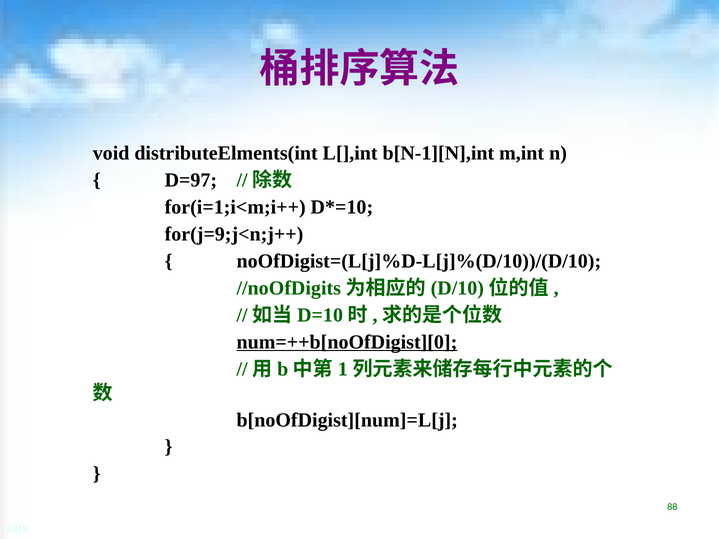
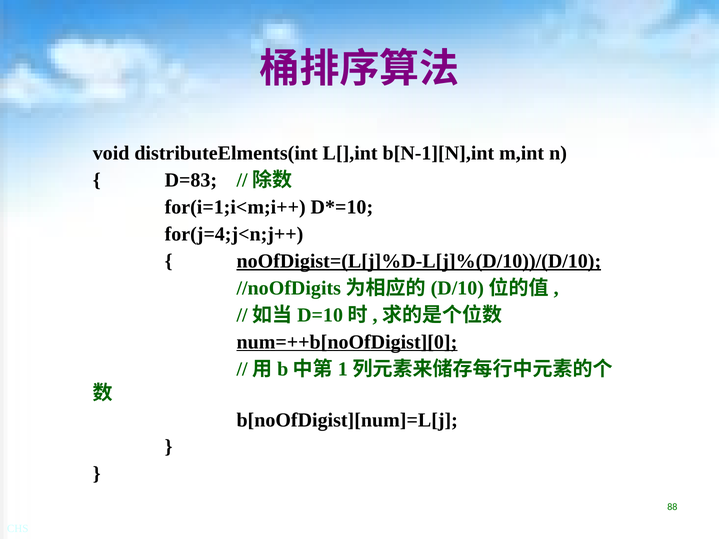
D=97: D=97 -> D=83 (191, 180)
for(j=9;j<n;j++: for(j=9;j<n;j++ -> for(j=4;j<n;j++ (234, 234)
noOfDigist=(L[j]%D-L[j]%(D/10))/(D/10 underline: none -> present (419, 261)
